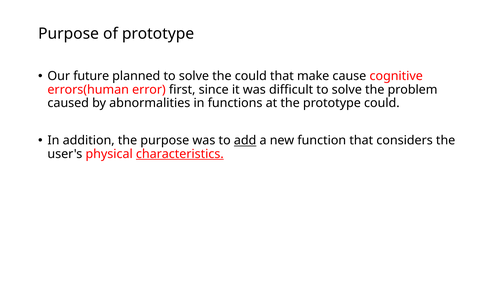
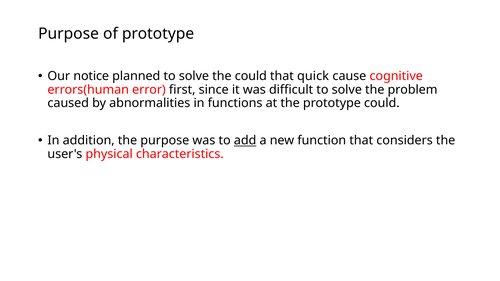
future: future -> notice (91, 76)
make: make -> quick (313, 76)
characteristics underline: present -> none (180, 154)
